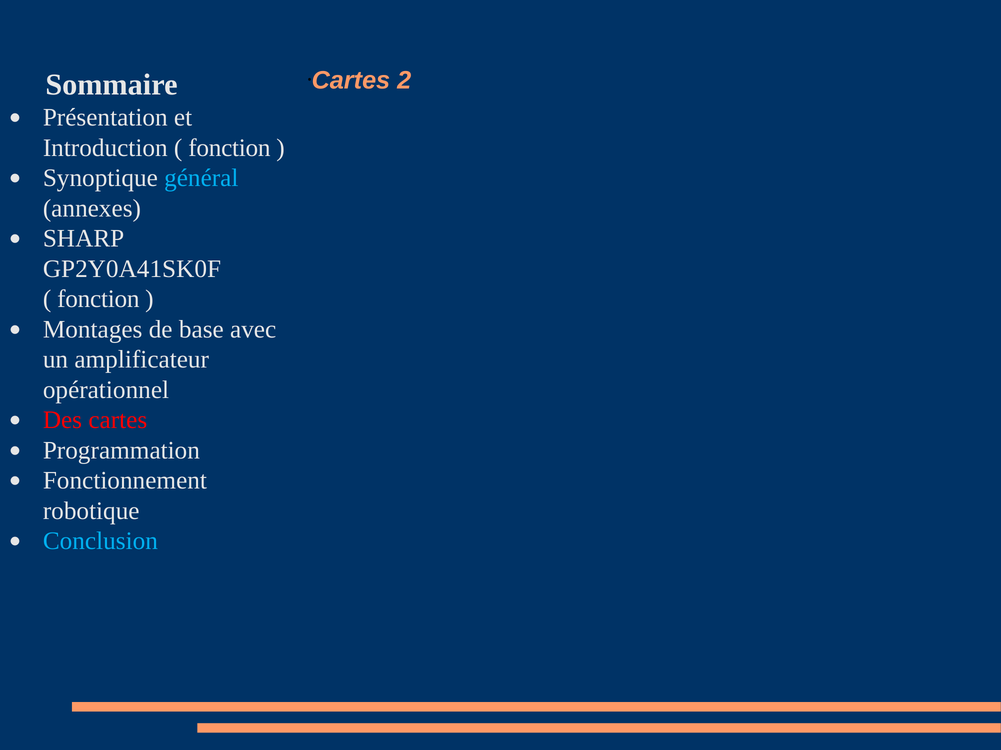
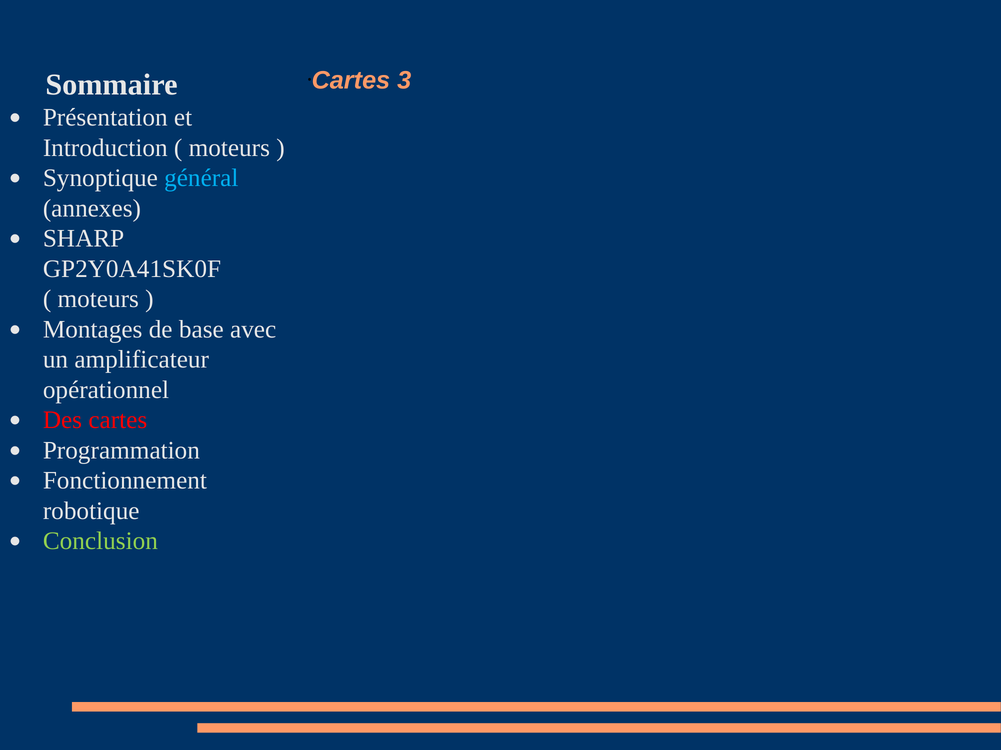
2: 2 -> 3 (404, 80)
fonction: fonction -> moteurs (229, 148)
fonction: fonction -> moteurs (98, 299)
Conclusion colour: light blue -> light green (100, 541)
